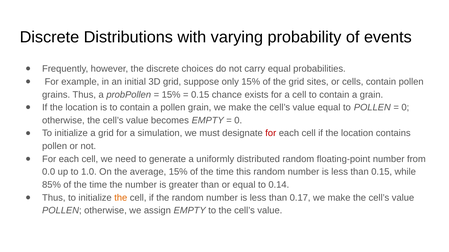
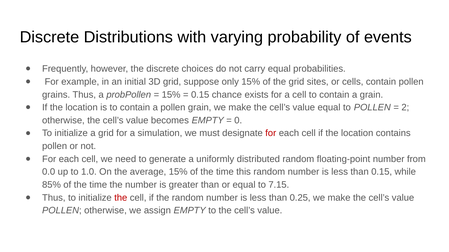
0: 0 -> 2 (405, 108)
0.14: 0.14 -> 7.15 (279, 185)
the colour: orange -> red (121, 198)
0.17: 0.17 -> 0.25 (300, 198)
